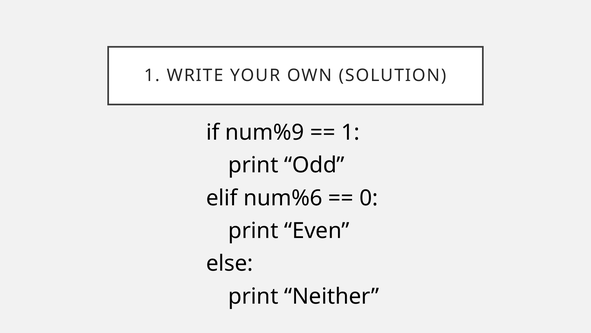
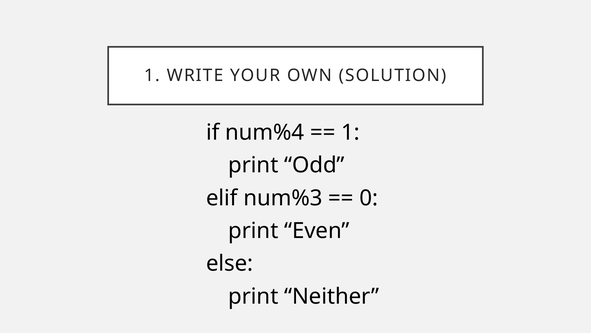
num%9: num%9 -> num%4 (265, 132)
num%6: num%6 -> num%3 (283, 198)
